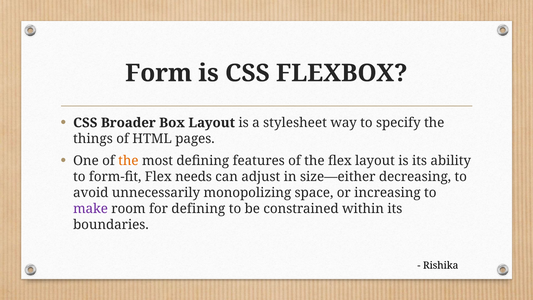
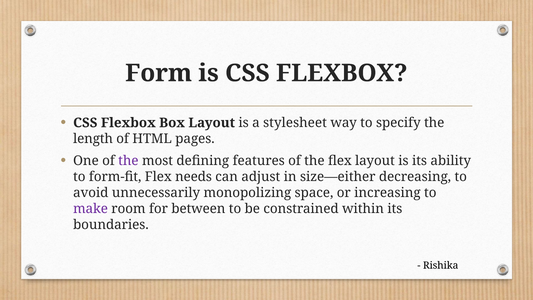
Broader: Broader -> Flexbox (128, 123)
things: things -> length (93, 139)
the colour: orange -> purple (128, 161)
for defining: defining -> between (198, 209)
